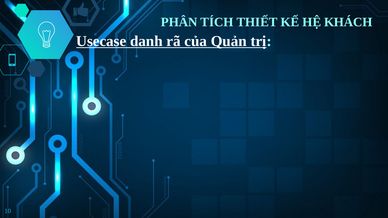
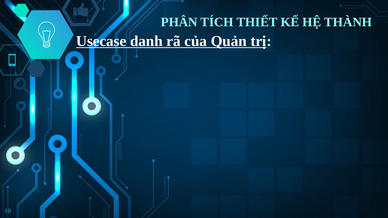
KHÁCH: KHÁCH -> THÀNH (348, 22)
